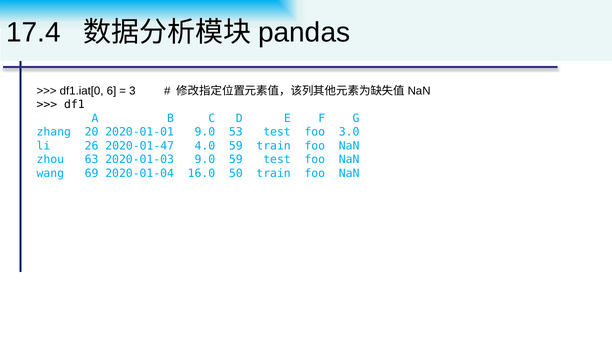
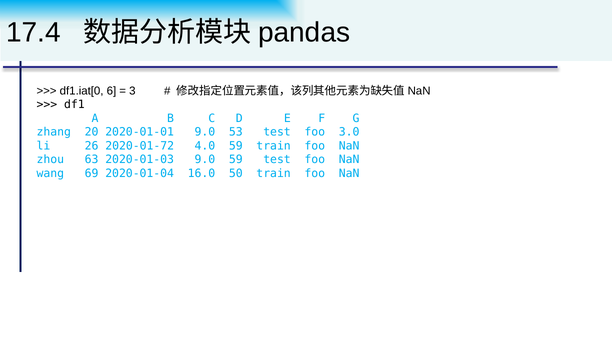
2020-01-47: 2020-01-47 -> 2020-01-72 (140, 146)
